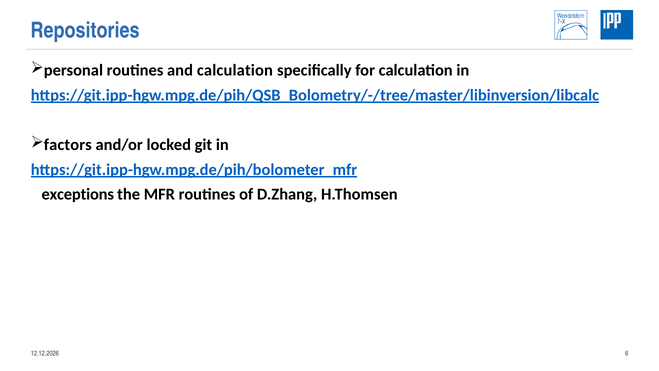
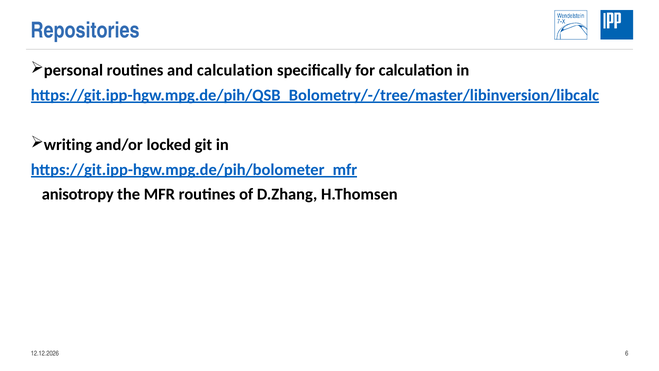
factors: factors -> writing (68, 145)
exceptions: exceptions -> anisotropy (78, 194)
